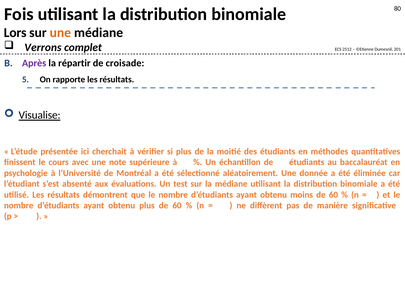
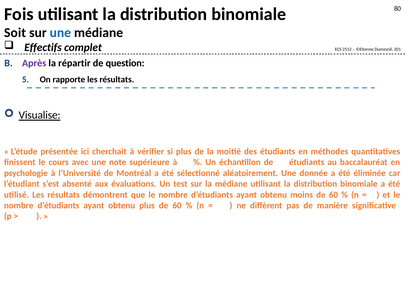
Lors: Lors -> Soit (15, 33)
une colour: orange -> blue (60, 33)
Verrons: Verrons -> Effectifs (43, 47)
croisade: croisade -> question (125, 63)
